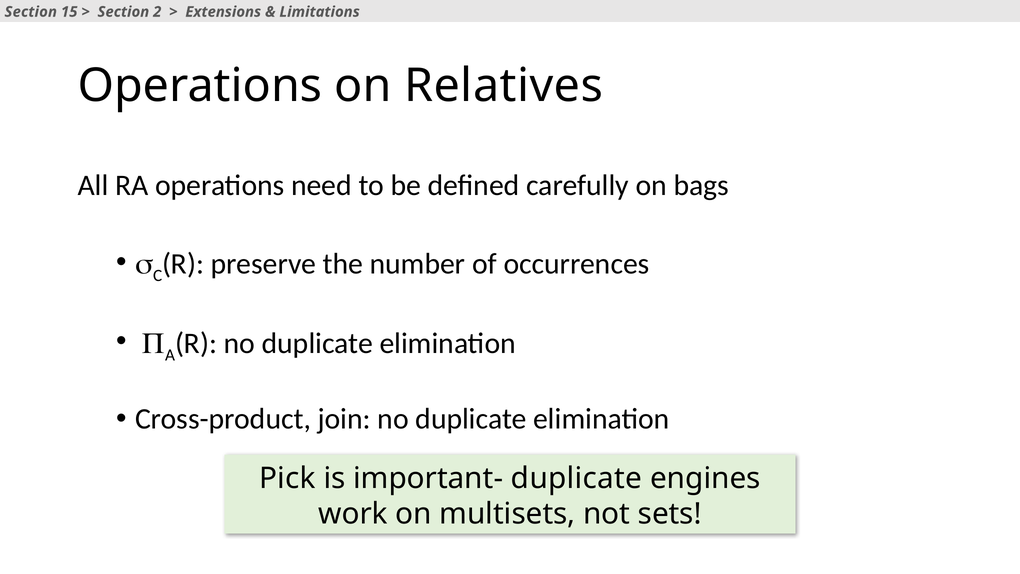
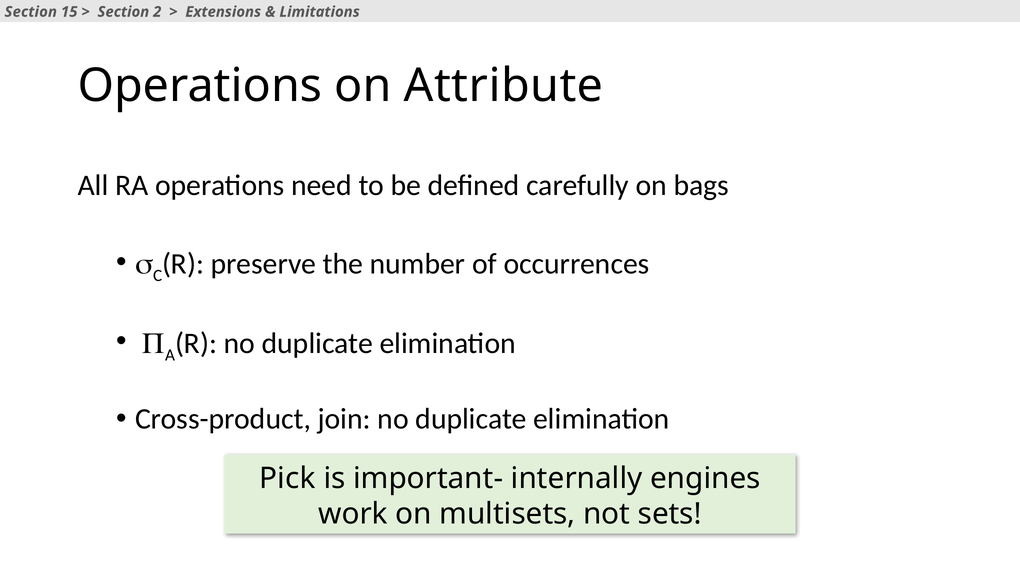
Relatives: Relatives -> Attribute (504, 86)
important- duplicate: duplicate -> internally (577, 478)
